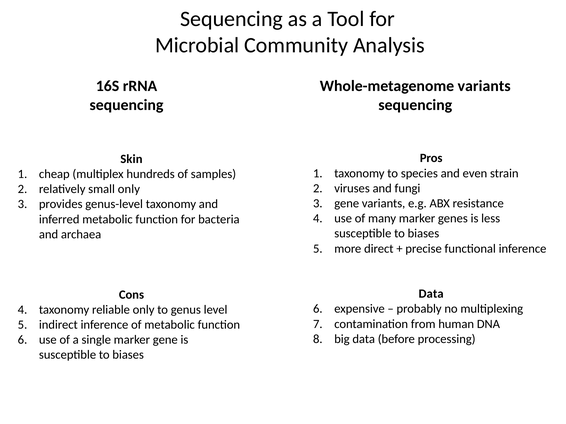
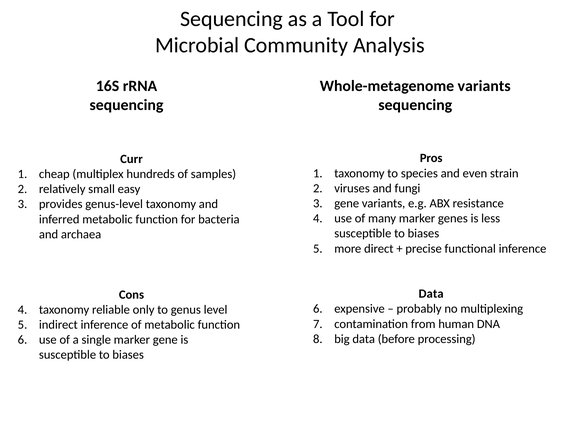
Skin: Skin -> Curr (131, 159)
small only: only -> easy (129, 189)
